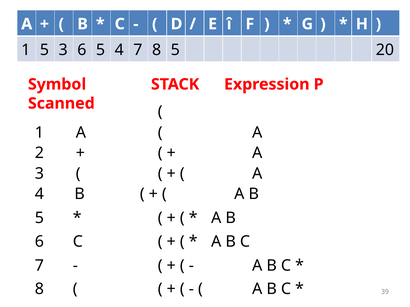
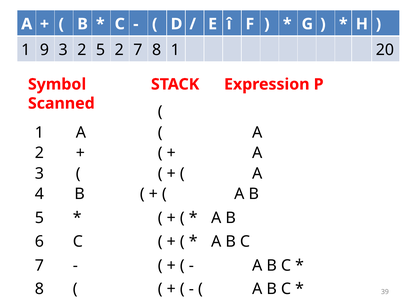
1 5: 5 -> 9 (44, 50)
3 6: 6 -> 2 (82, 50)
5 4: 4 -> 2 (119, 50)
8 5: 5 -> 1 (175, 50)
